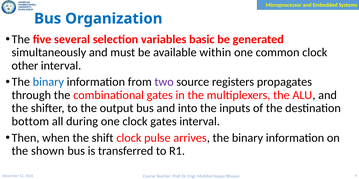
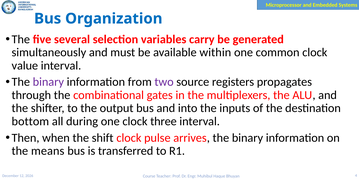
basic: basic -> carry (202, 39)
other: other -> value (25, 66)
binary colour: blue -> purple (48, 82)
clock gates: gates -> three (163, 122)
shown: shown -> means (48, 151)
